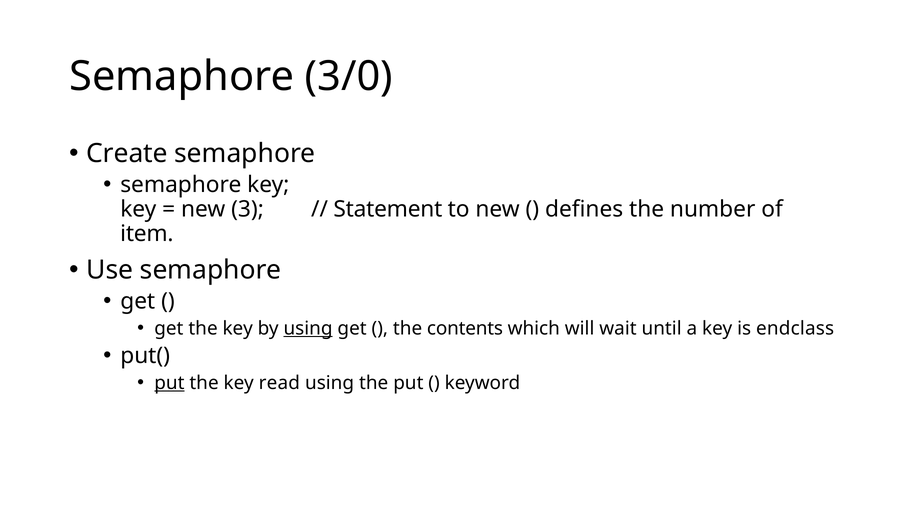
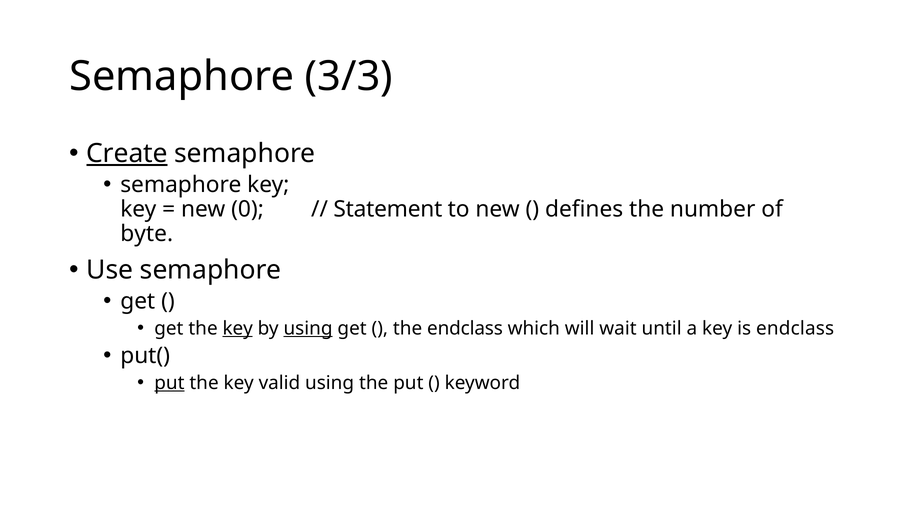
3/0: 3/0 -> 3/3 (349, 76)
Create underline: none -> present (127, 154)
3: 3 -> 0 (248, 209)
item: item -> byte (147, 234)
key underline: none -> present (238, 328)
the contents: contents -> endclass (465, 328)
read: read -> valid (279, 383)
